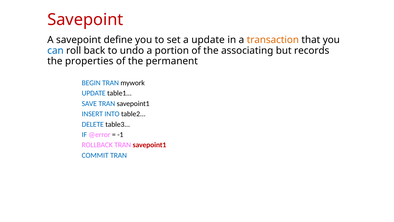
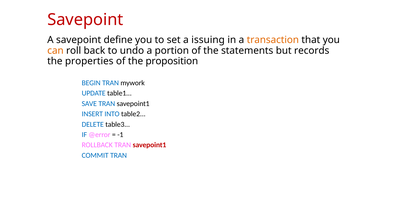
a update: update -> issuing (208, 40)
can colour: blue -> orange (55, 50)
associating: associating -> statements (247, 50)
permanent: permanent -> proposition (172, 61)
